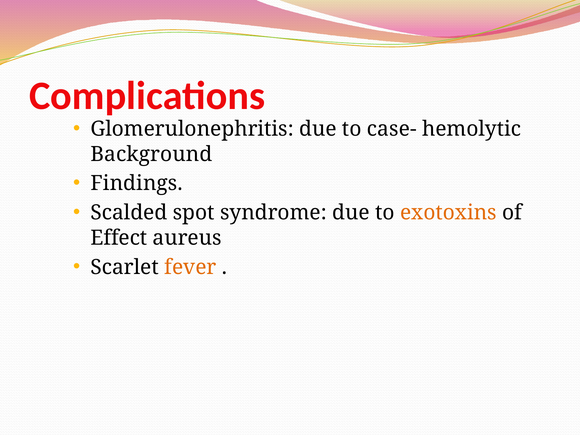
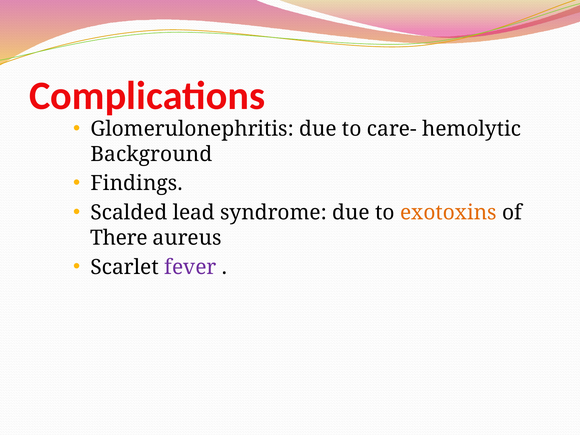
case-: case- -> care- (392, 129)
spot: spot -> lead (194, 213)
Effect: Effect -> There (119, 238)
fever colour: orange -> purple (190, 267)
